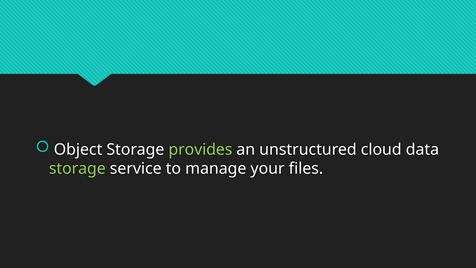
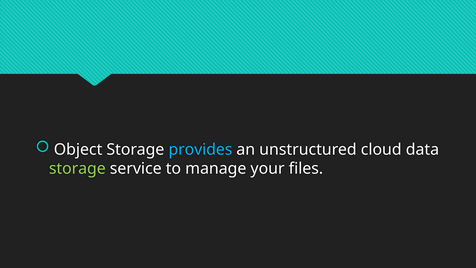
provides colour: light green -> light blue (200, 149)
